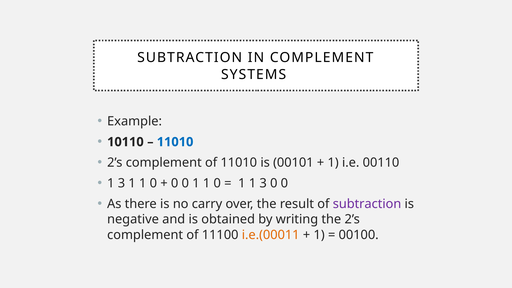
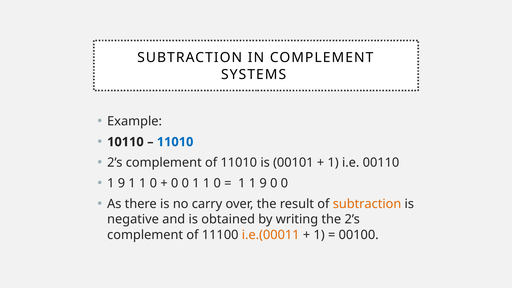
3: 3 -> 9 (121, 183)
1 1 3: 3 -> 9 (263, 183)
subtraction colour: purple -> orange (367, 204)
